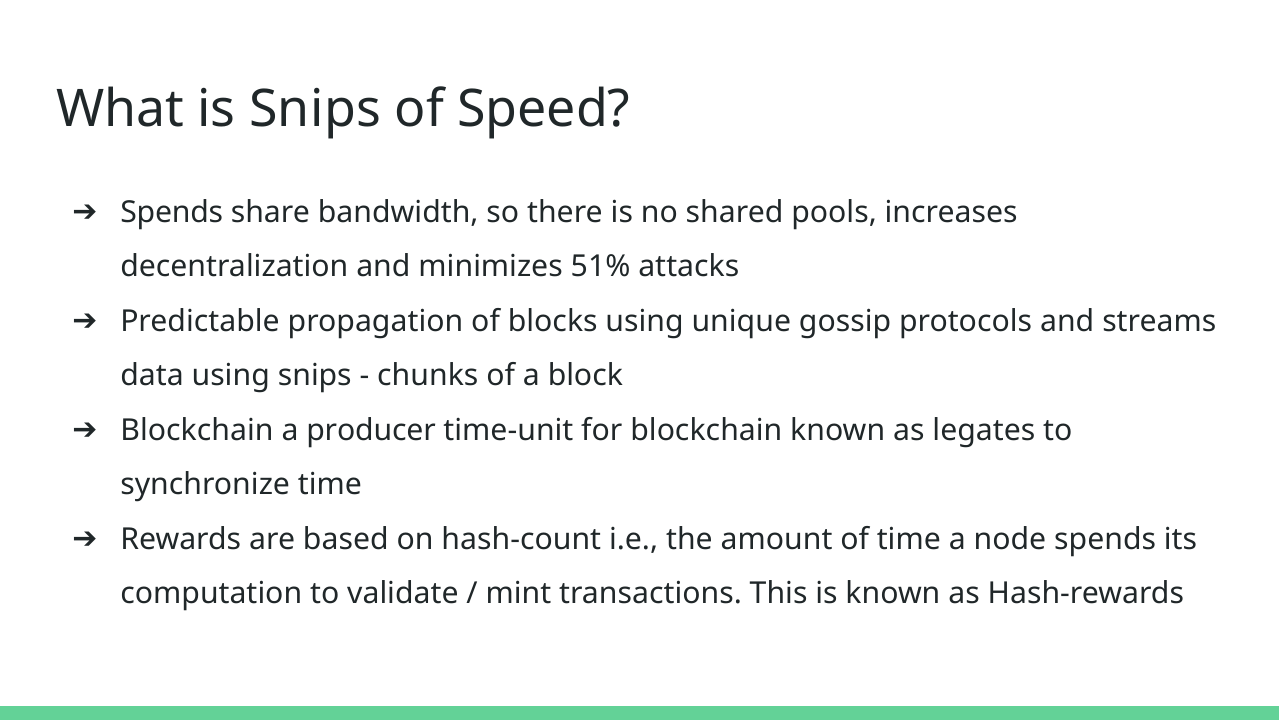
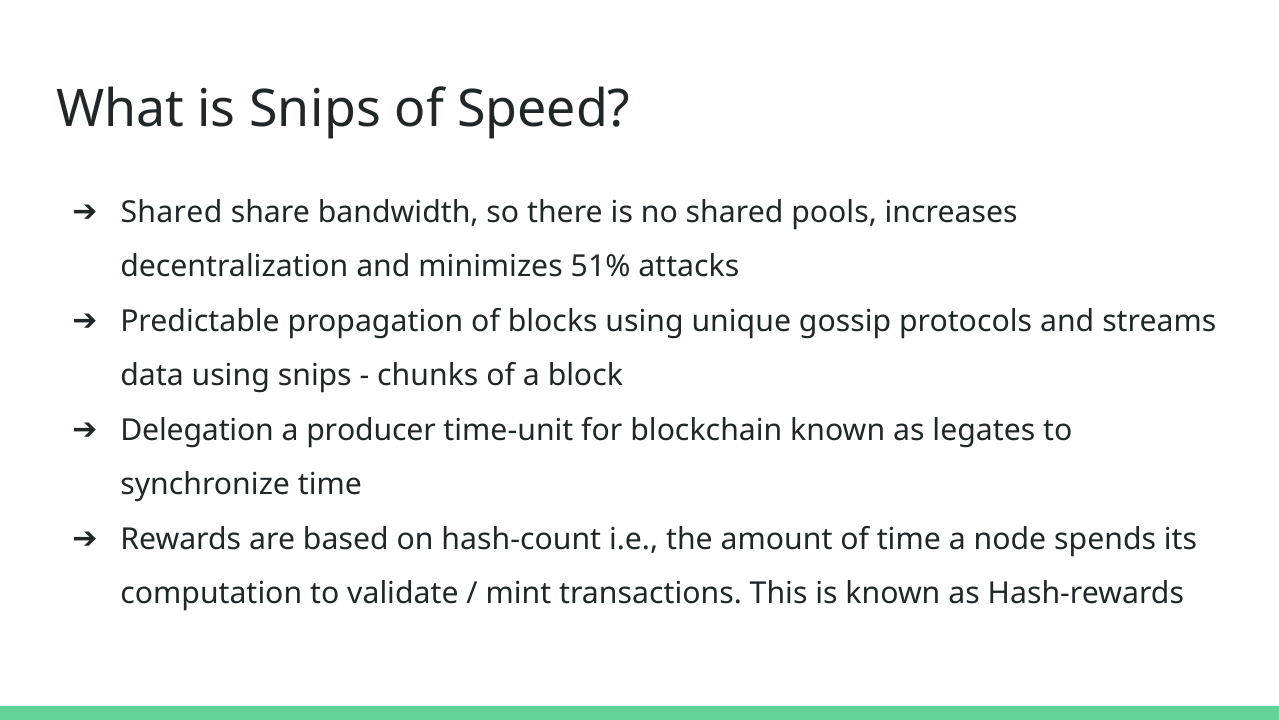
Spends: Spends -> Shared (171, 212)
Blockchain: Blockchain -> Delegation (197, 430)
